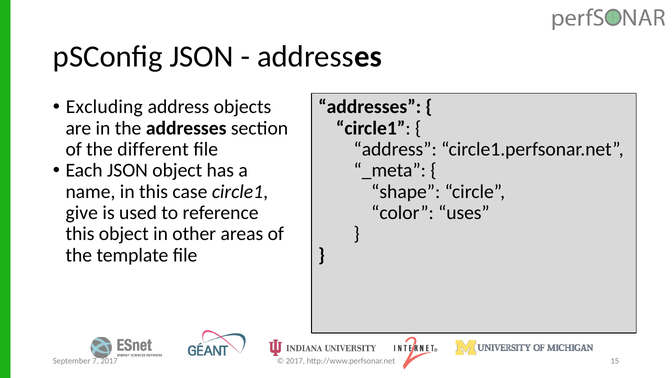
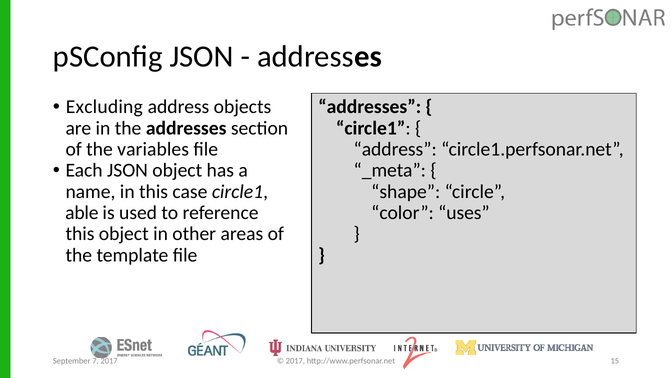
different: different -> variables (153, 149)
give: give -> able (82, 213)
